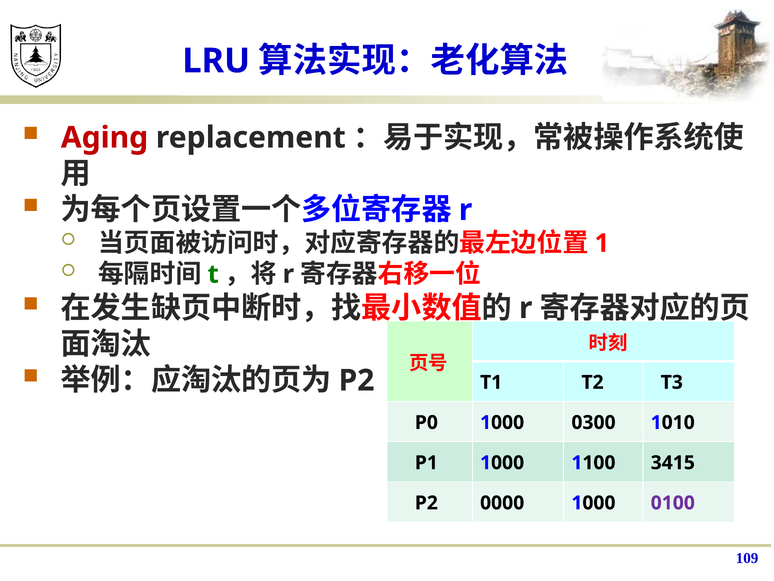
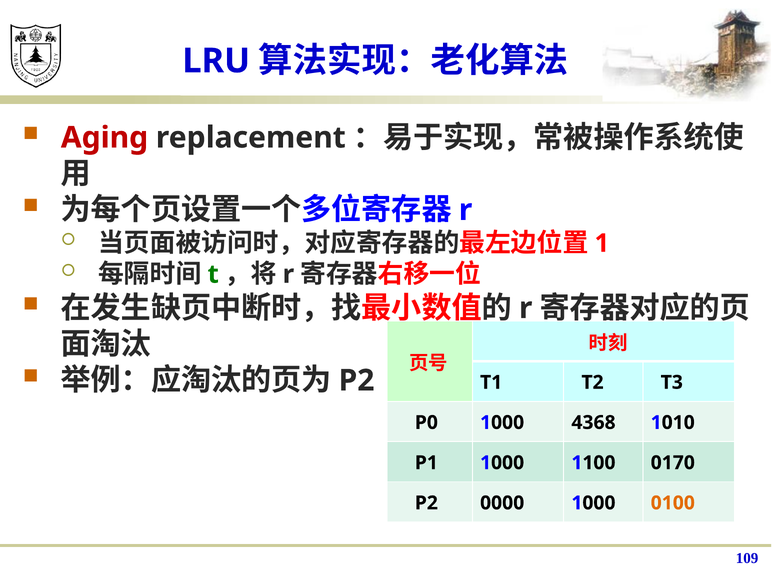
0300: 0300 -> 4368 (594, 422)
3415: 3415 -> 0170 (673, 462)
0100 colour: purple -> orange (673, 503)
